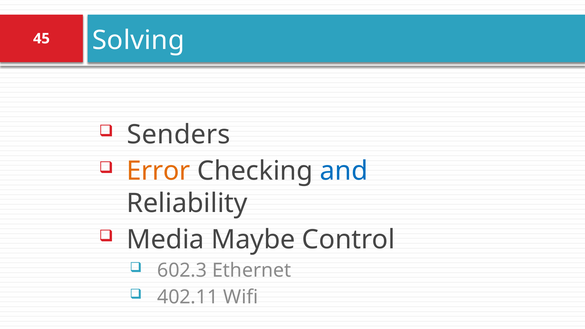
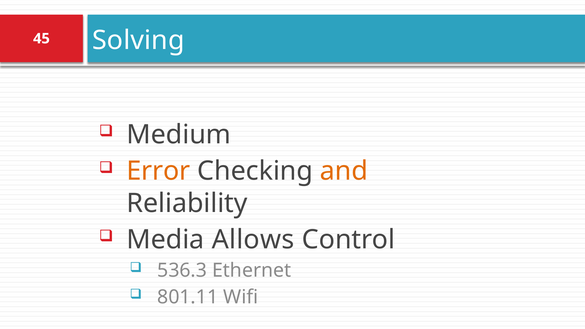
Senders: Senders -> Medium (179, 135)
and colour: blue -> orange (344, 171)
Maybe: Maybe -> Allows (253, 240)
602.3: 602.3 -> 536.3 (182, 270)
402.11: 402.11 -> 801.11 (188, 297)
